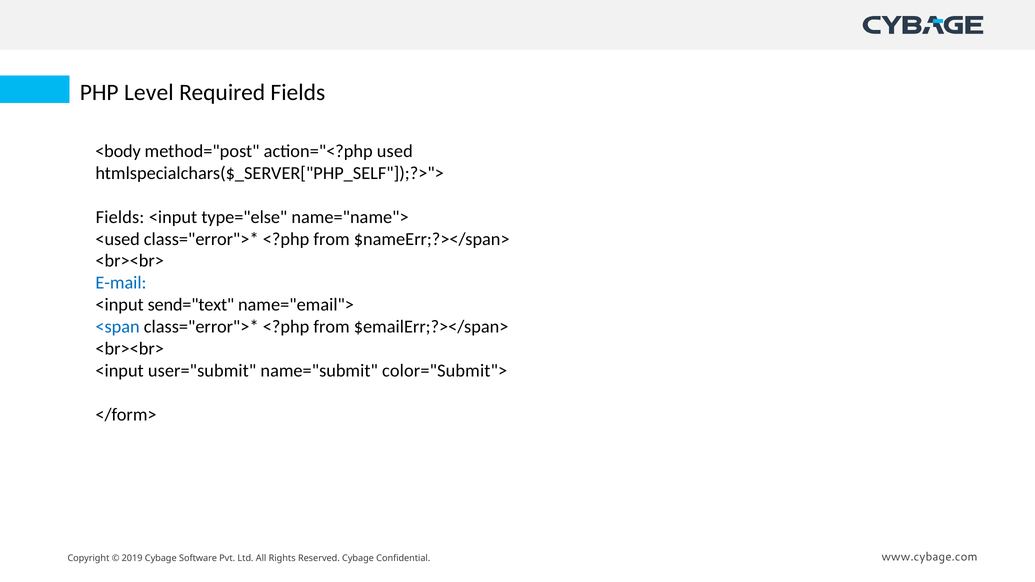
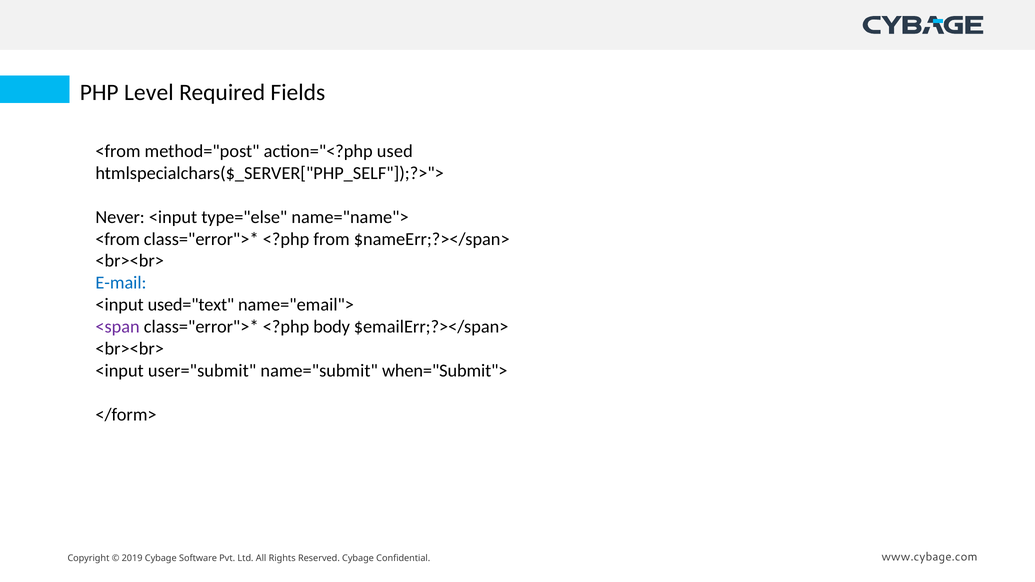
<body: <body -> <from (118, 151)
Fields: Fields -> Never (120, 217)
<used: <used -> <from (118, 239)
send="text: send="text -> used="text (191, 305)
<span colour: blue -> purple (118, 327)
from: from -> body (332, 327)
color="Submit">: color="Submit"> -> when="Submit"> (445, 371)
